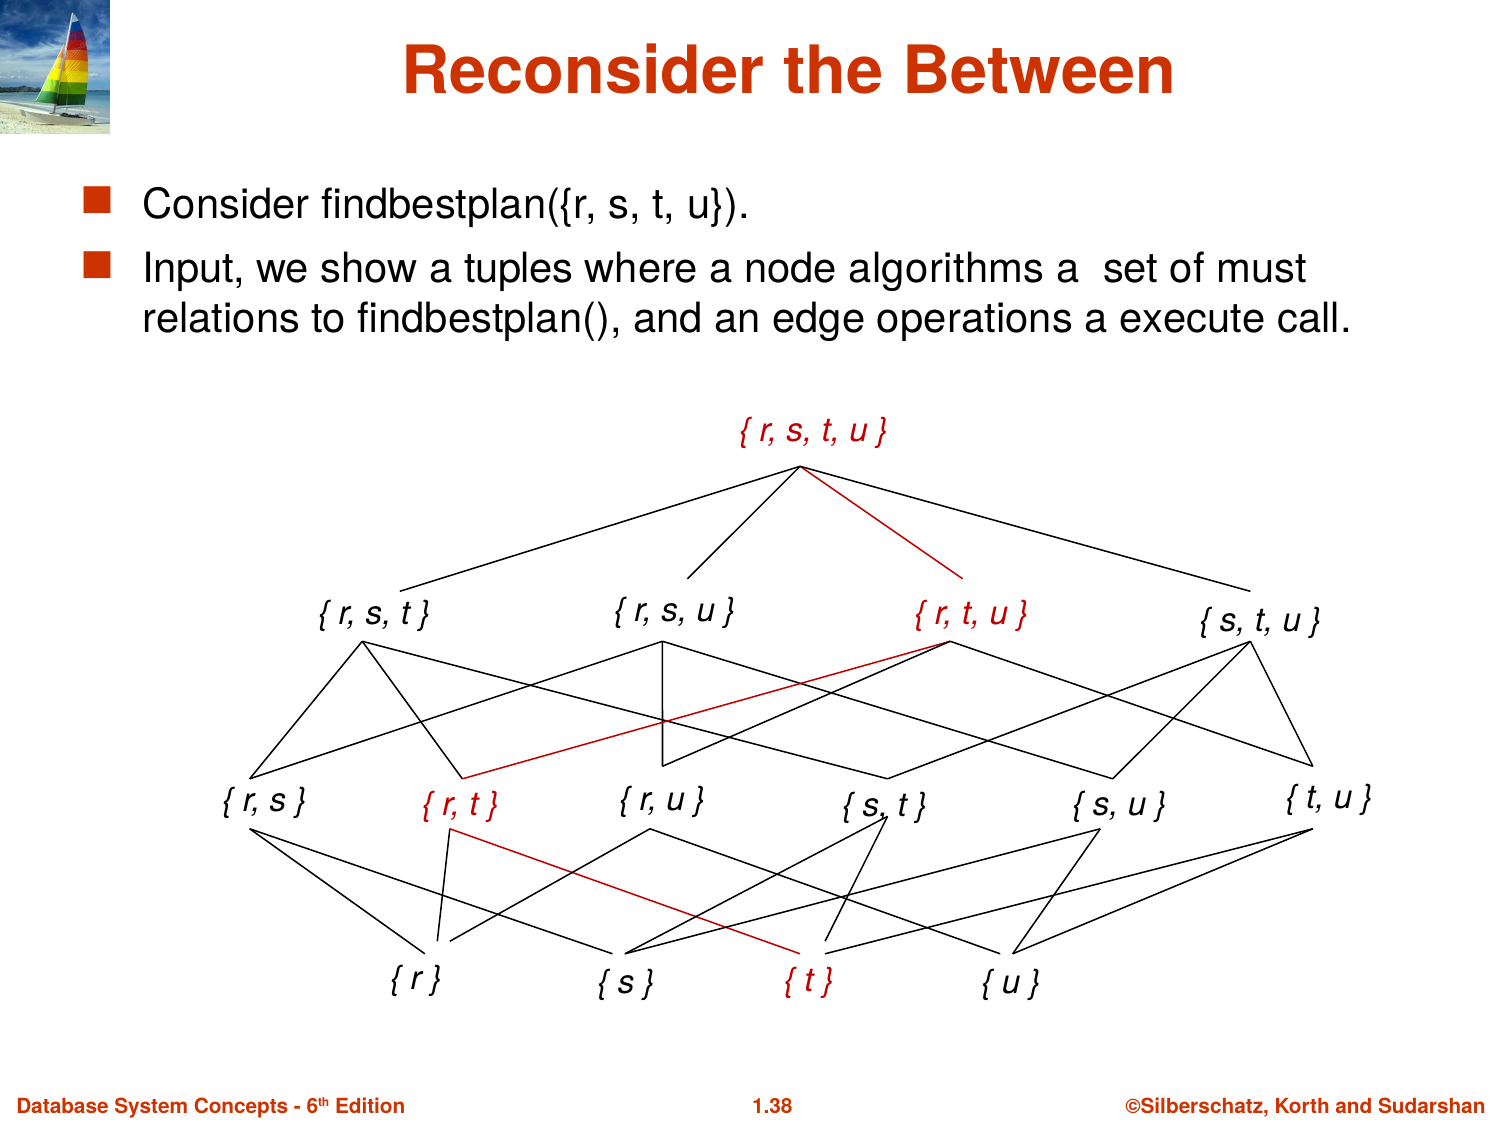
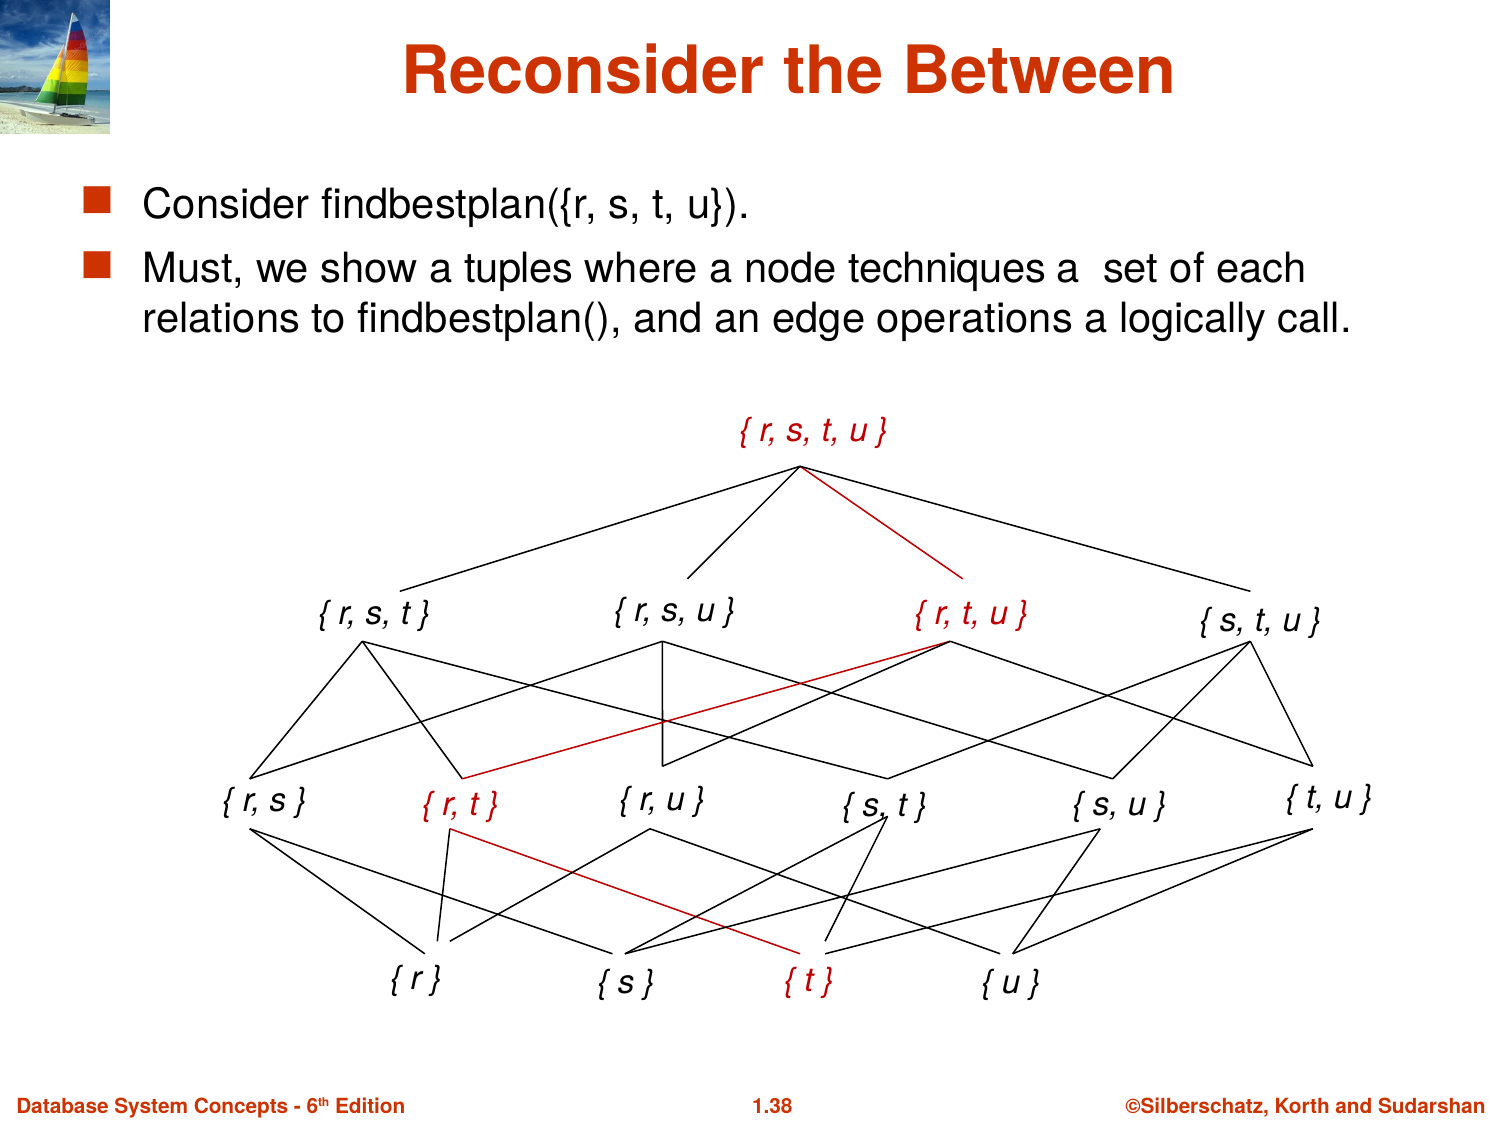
Input: Input -> Must (194, 269)
algorithms: algorithms -> techniques (947, 269)
must: must -> each (1262, 269)
execute: execute -> logically (1193, 319)
